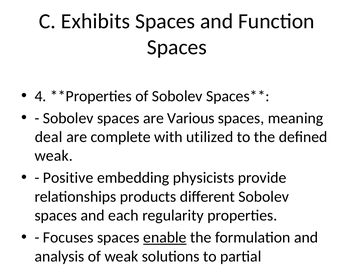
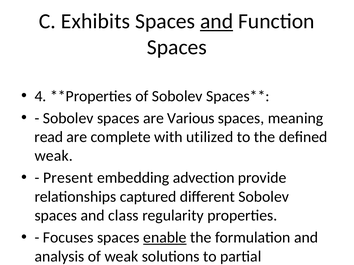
and underline: none -> present (217, 21)
deal: deal -> read (49, 137)
Positive: Positive -> Present (68, 178)
physicists: physicists -> advection (204, 178)
products: products -> captured (148, 197)
each: each -> class (123, 216)
